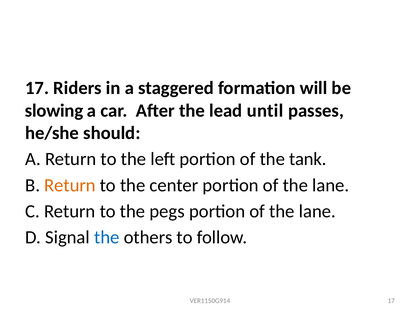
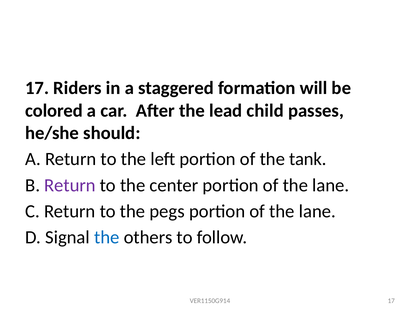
slowing: slowing -> colored (54, 111)
until: until -> child (265, 111)
Return colour: orange -> purple (70, 185)
